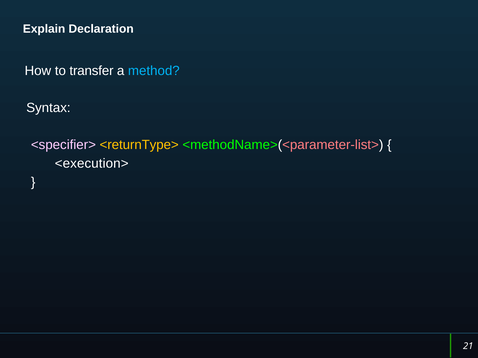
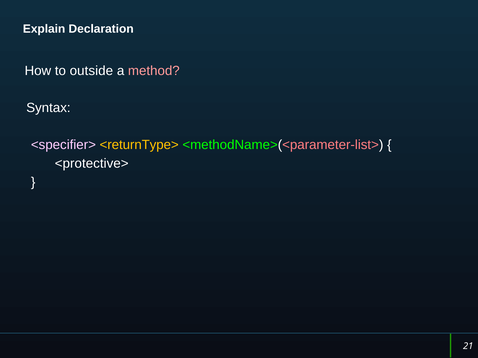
transfer: transfer -> outside (91, 71)
method colour: light blue -> pink (154, 71)
<execution>: <execution> -> <protective> (92, 164)
